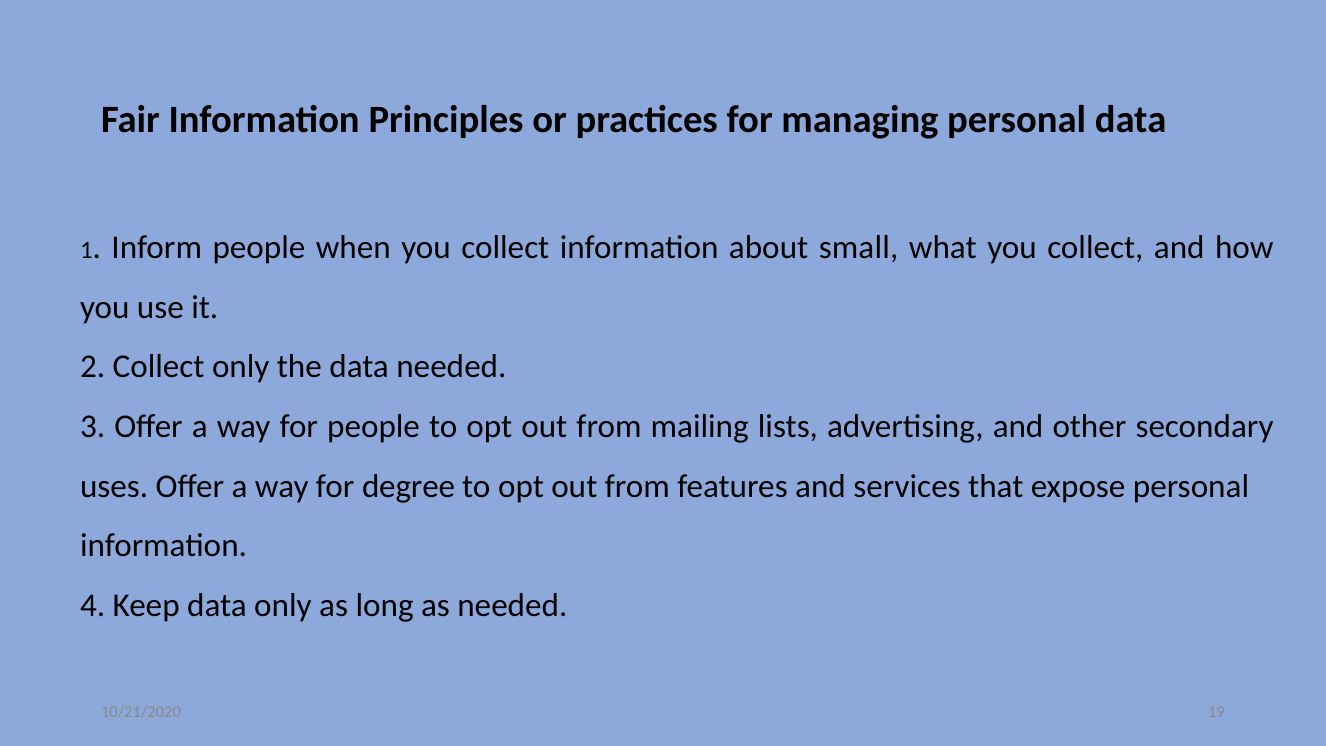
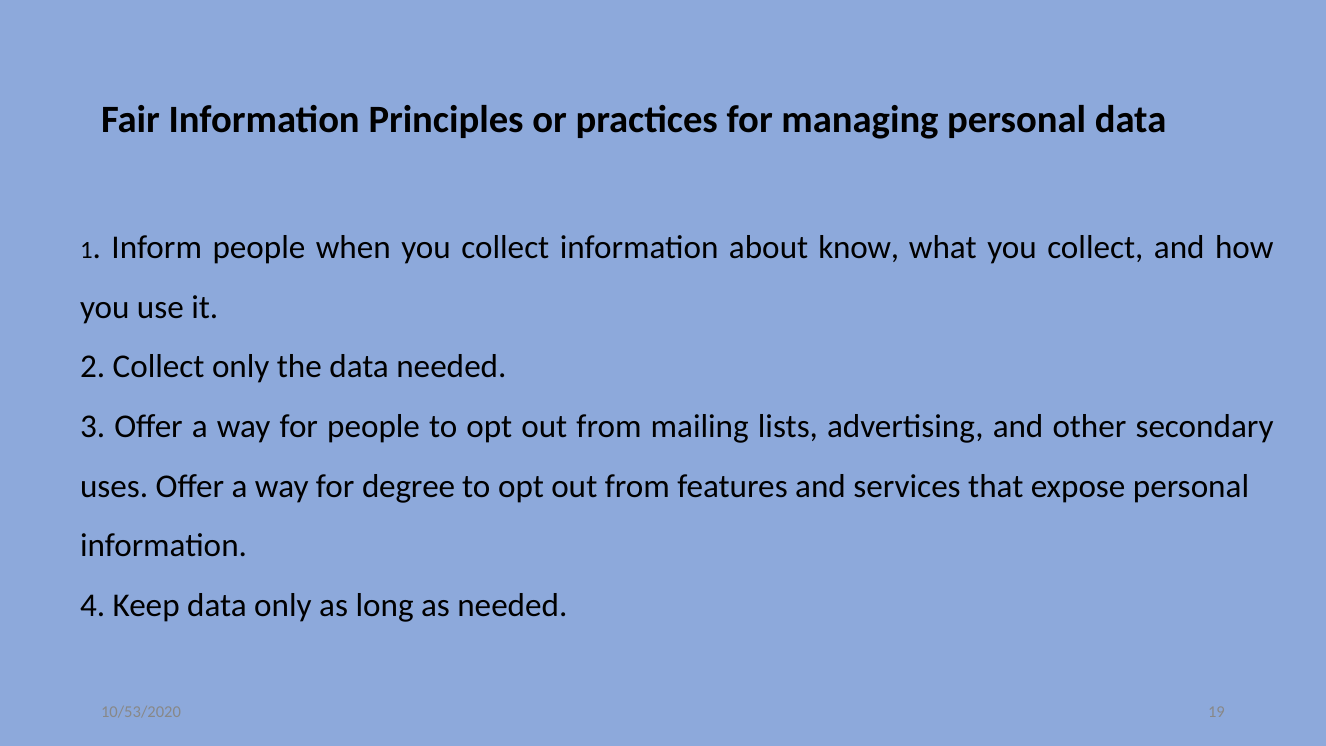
small: small -> know (859, 247)
10/21/2020: 10/21/2020 -> 10/53/2020 (141, 712)
